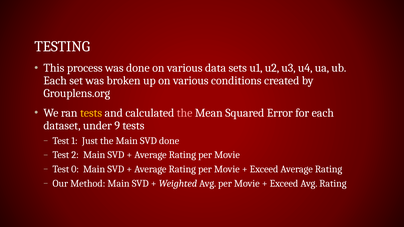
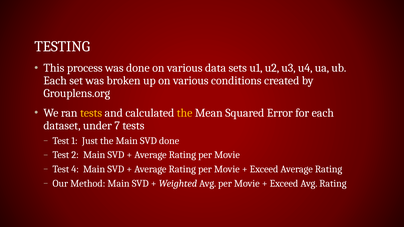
the colour: pink -> yellow (185, 113)
9: 9 -> 7 (117, 126)
0: 0 -> 4 (75, 169)
